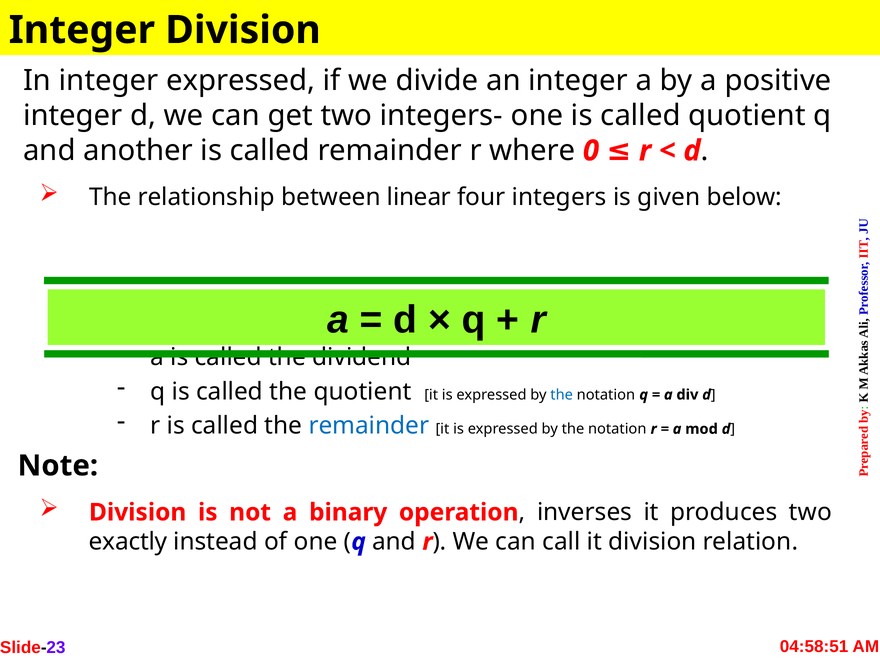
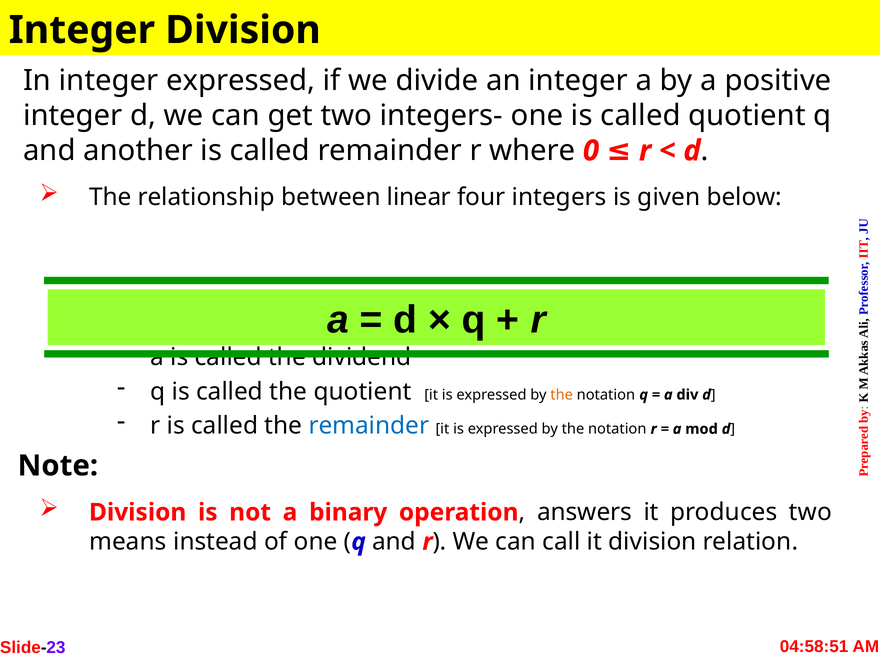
the colour: blue -> orange (562, 395)
inverses: inverses -> answers (585, 512)
exactly: exactly -> means (128, 542)
